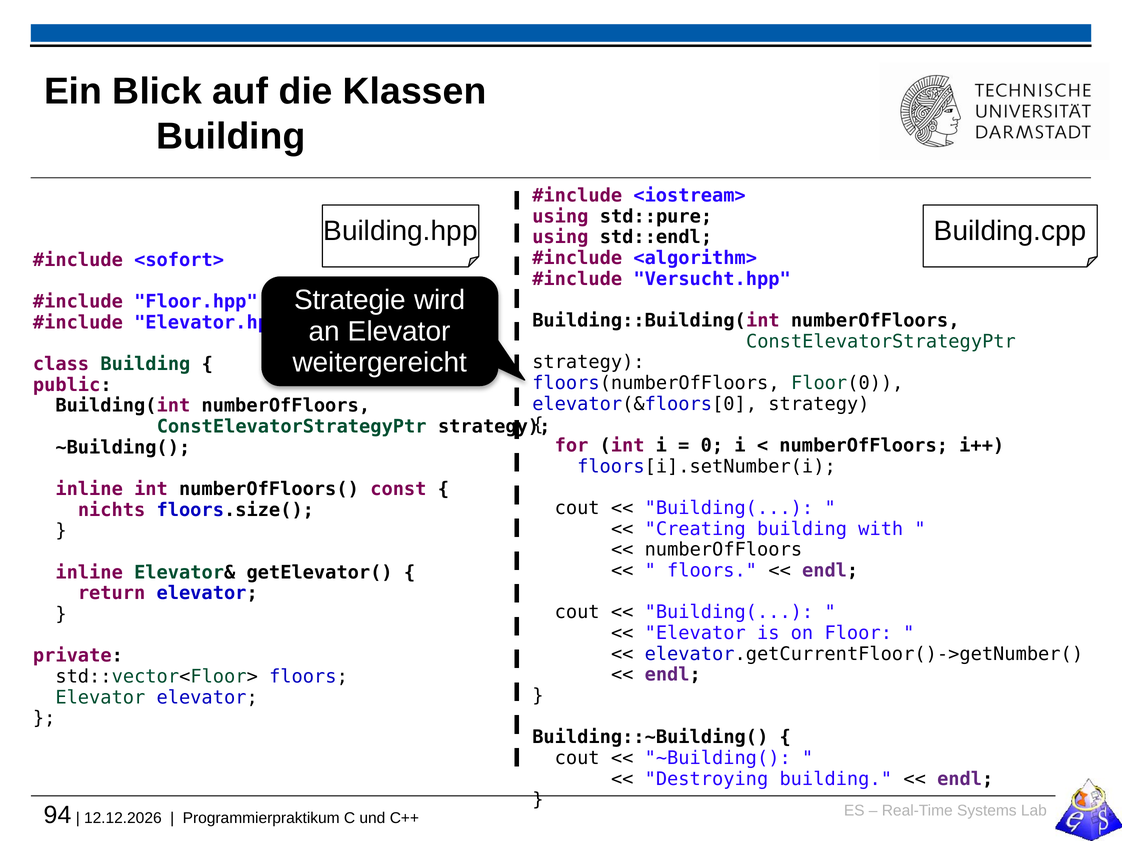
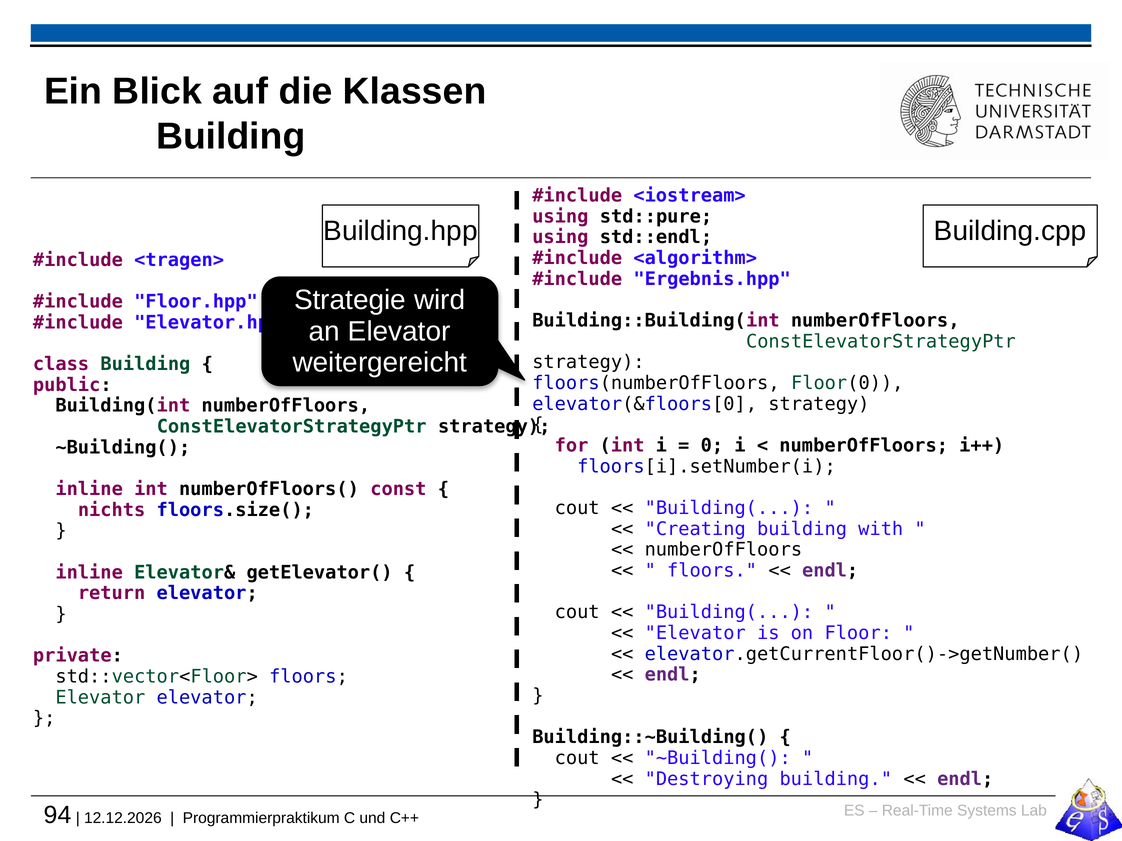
<sofort>: <sofort> -> <tragen> (179, 260)
Versucht.hpp: Versucht.hpp -> Ergebnis.hpp (712, 279)
